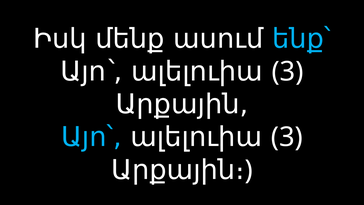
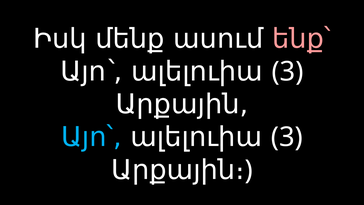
ենք՝ colour: light blue -> pink (301, 39)
